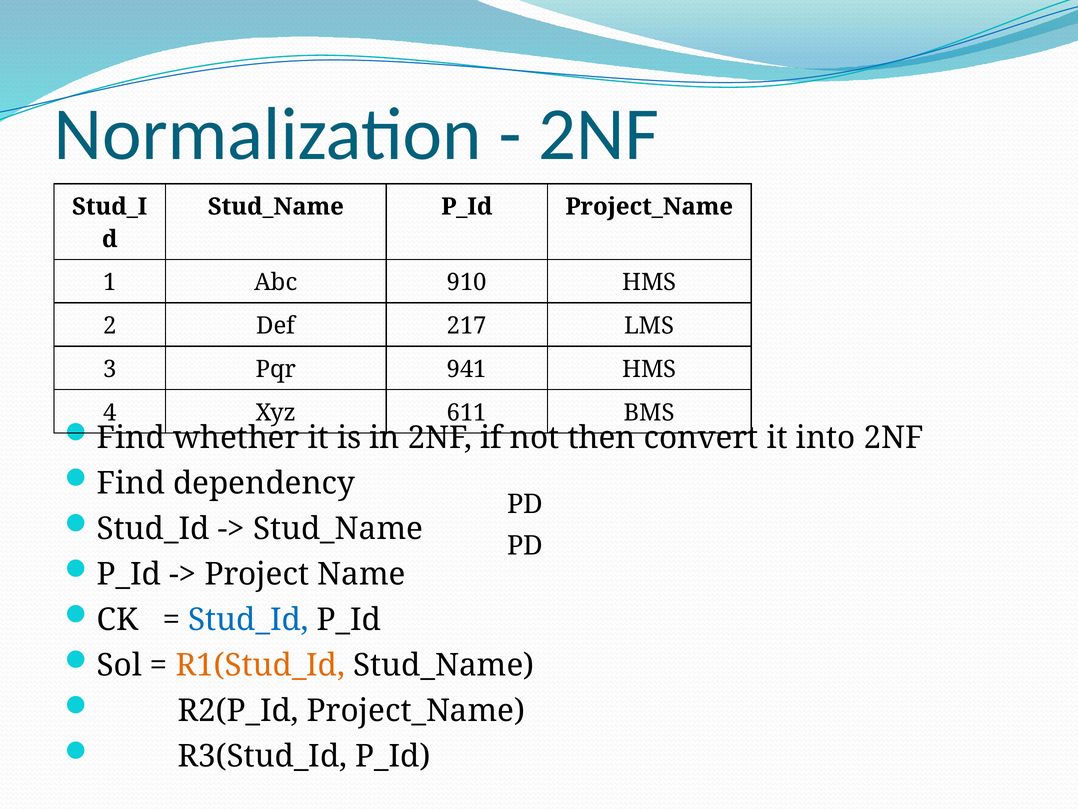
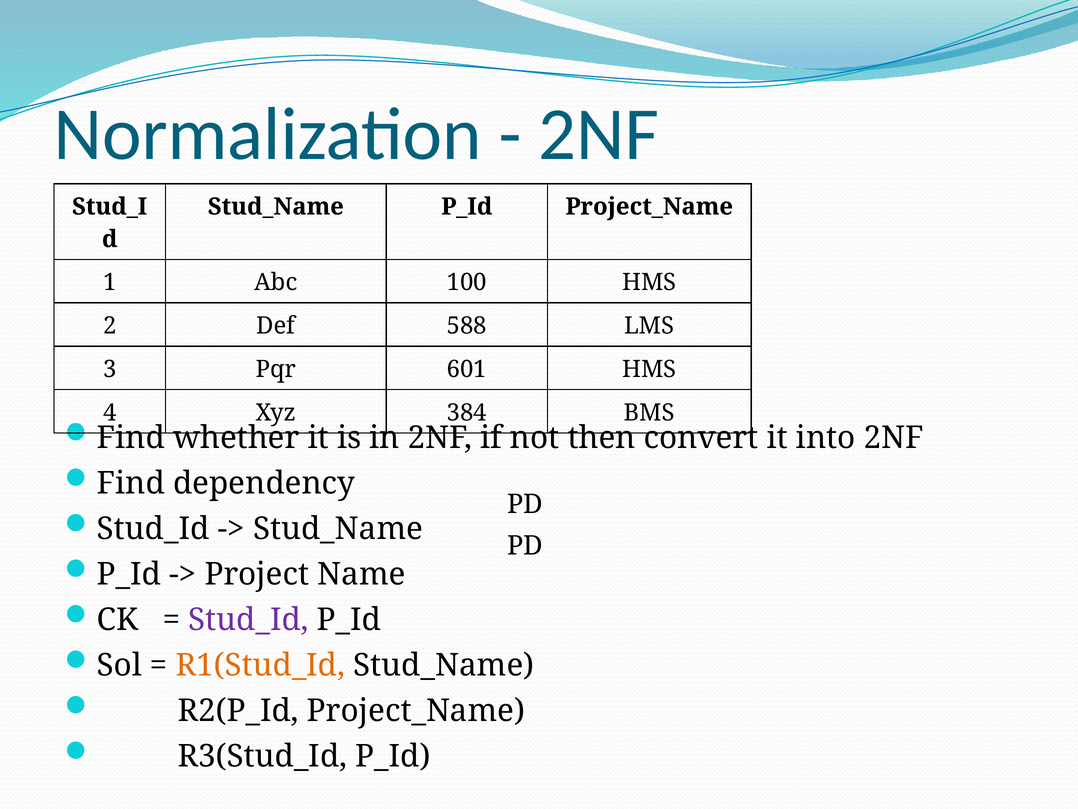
910: 910 -> 100 (467, 282)
217: 217 -> 588 (467, 326)
941: 941 -> 601 (467, 369)
611: 611 -> 384 (467, 412)
Stud_Id colour: blue -> purple (249, 619)
